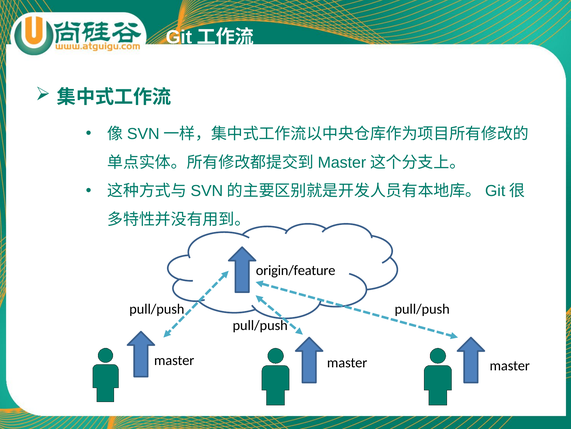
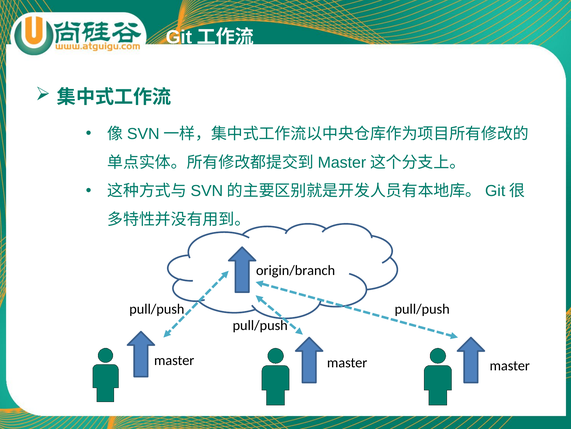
origin/feature: origin/feature -> origin/branch (296, 270)
